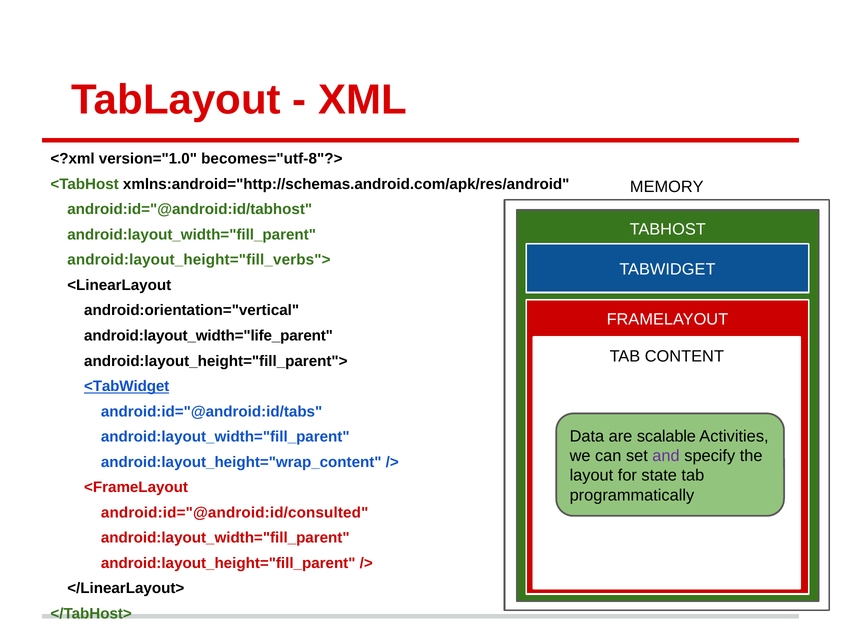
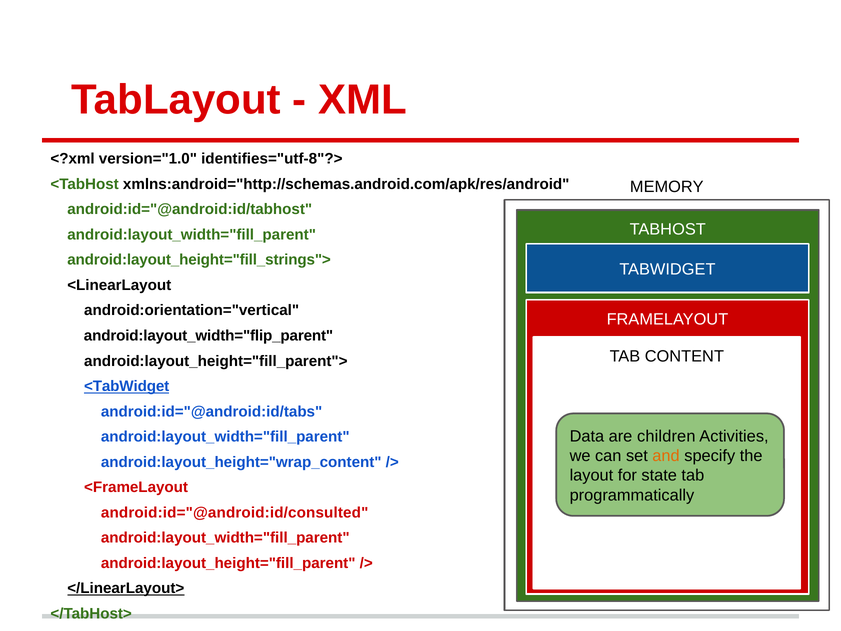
becomes="utf-8"?>: becomes="utf-8"?> -> identifies="utf-8"?> (272, 159)
android:layout_height="fill_verbs">: android:layout_height="fill_verbs"> -> android:layout_height="fill_strings"> (199, 260)
android:layout_width="life_parent: android:layout_width="life_parent -> android:layout_width="flip_parent (209, 336)
scalable: scalable -> children (666, 436)
and colour: purple -> orange (666, 456)
</LinearLayout> underline: none -> present (126, 588)
